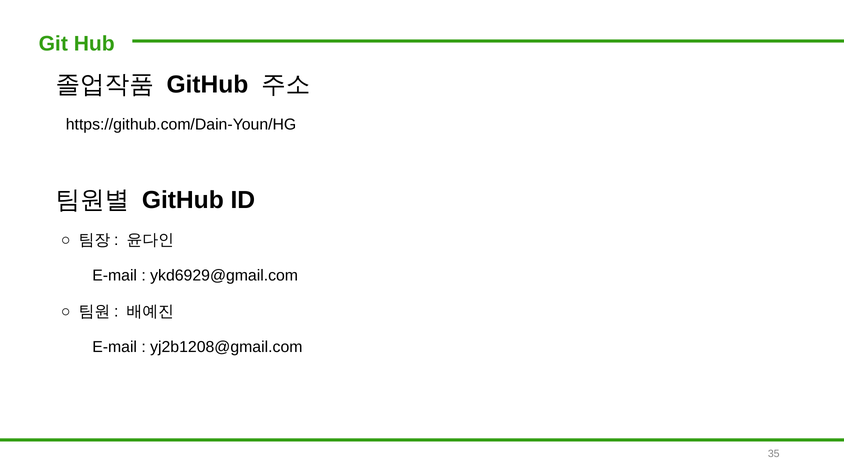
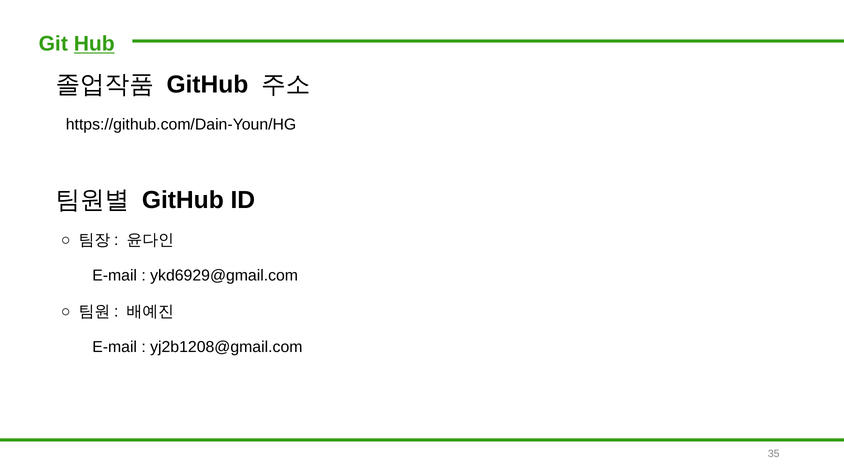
Hub underline: none -> present (94, 44)
